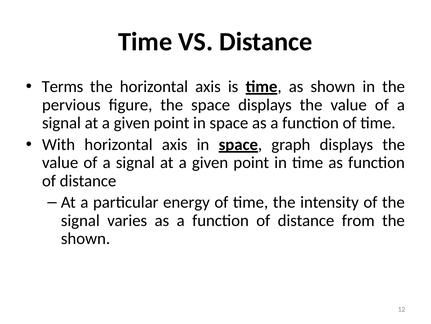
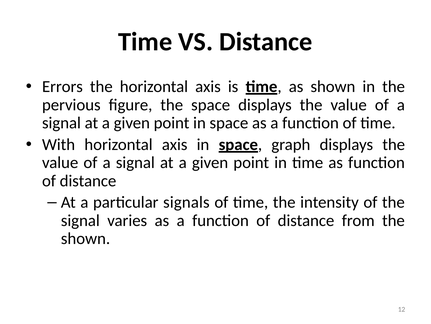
Terms: Terms -> Errors (62, 87)
energy: energy -> signals (186, 202)
